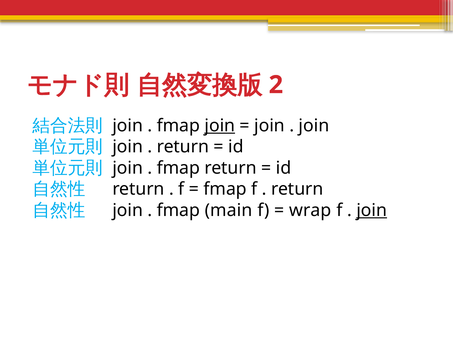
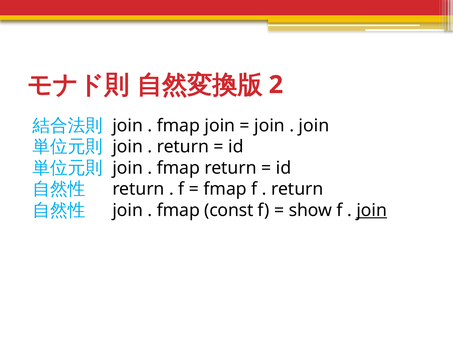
join underline: present -> none (220, 125)
main: main -> const (229, 210)
wrap: wrap -> show (310, 210)
